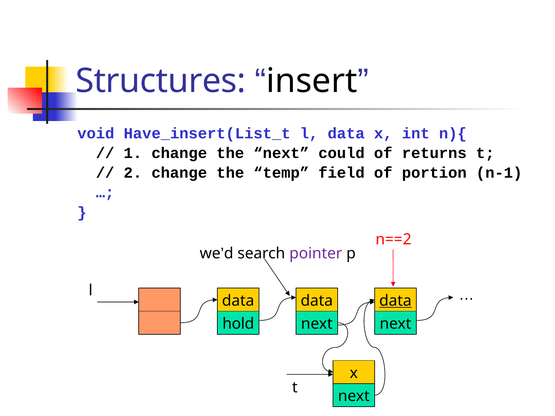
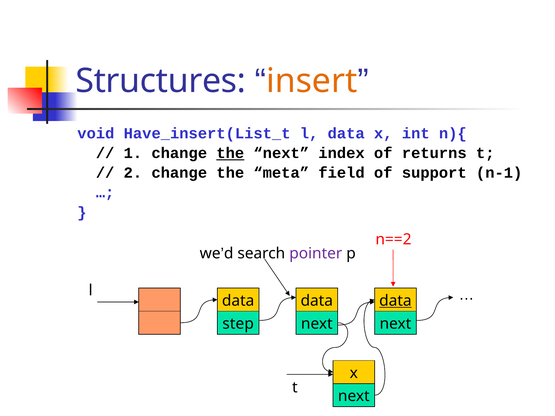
insert colour: black -> orange (312, 81)
the underline: none -> present (230, 153)
could: could -> index (342, 153)
temp: temp -> meta (281, 173)
portion: portion -> support (434, 173)
hold: hold -> step (238, 324)
